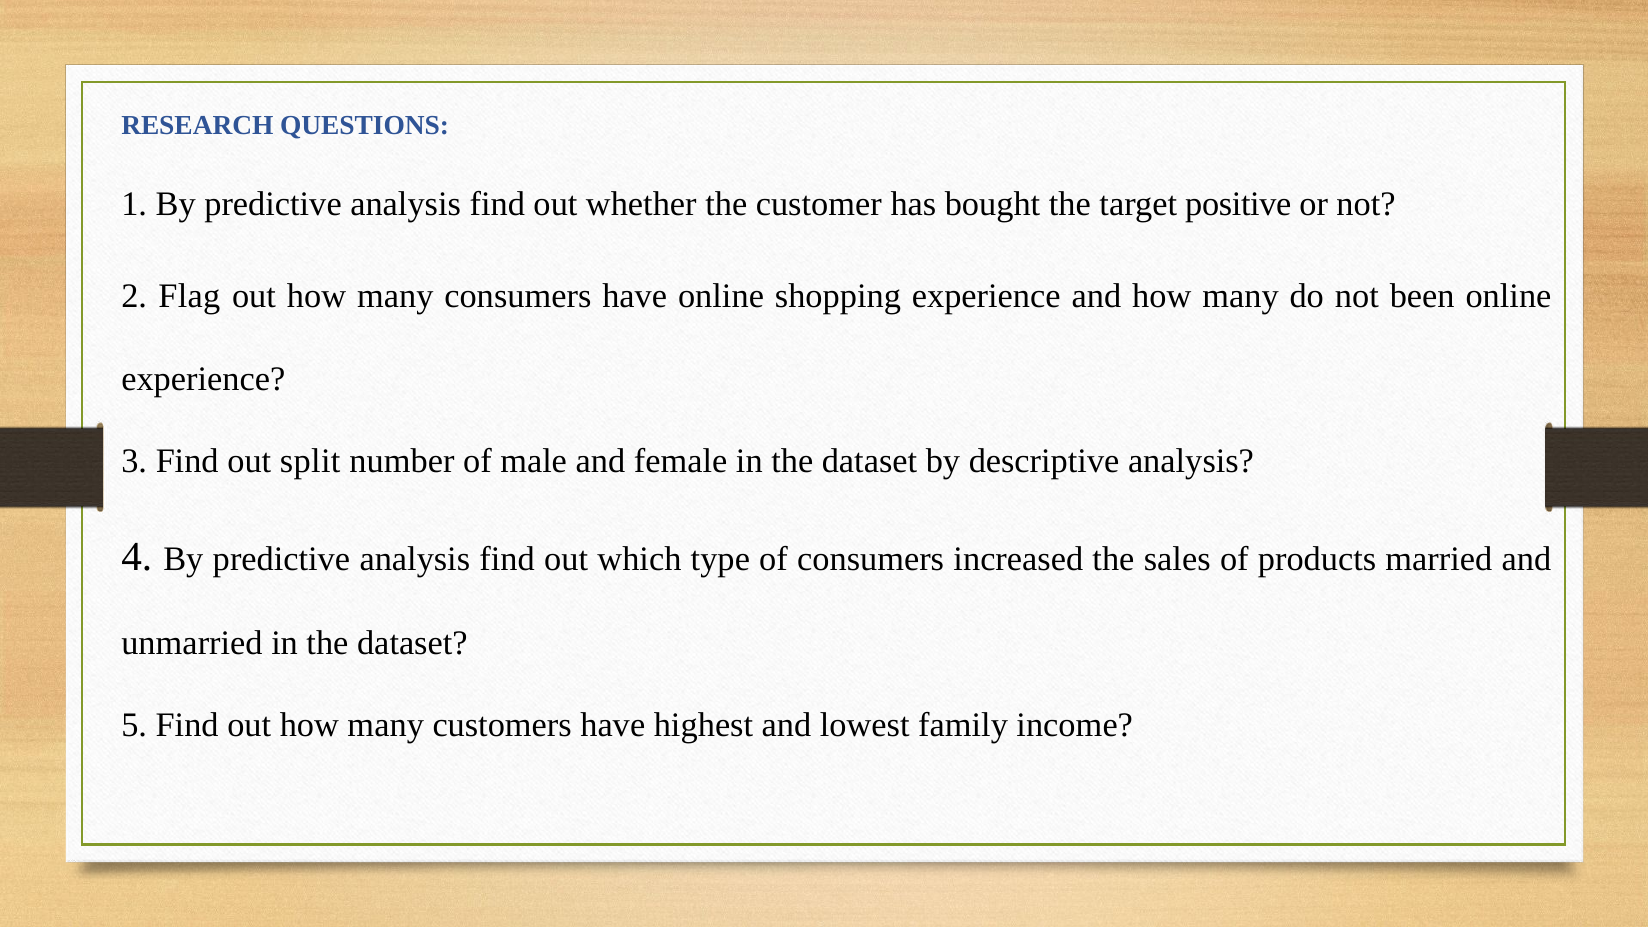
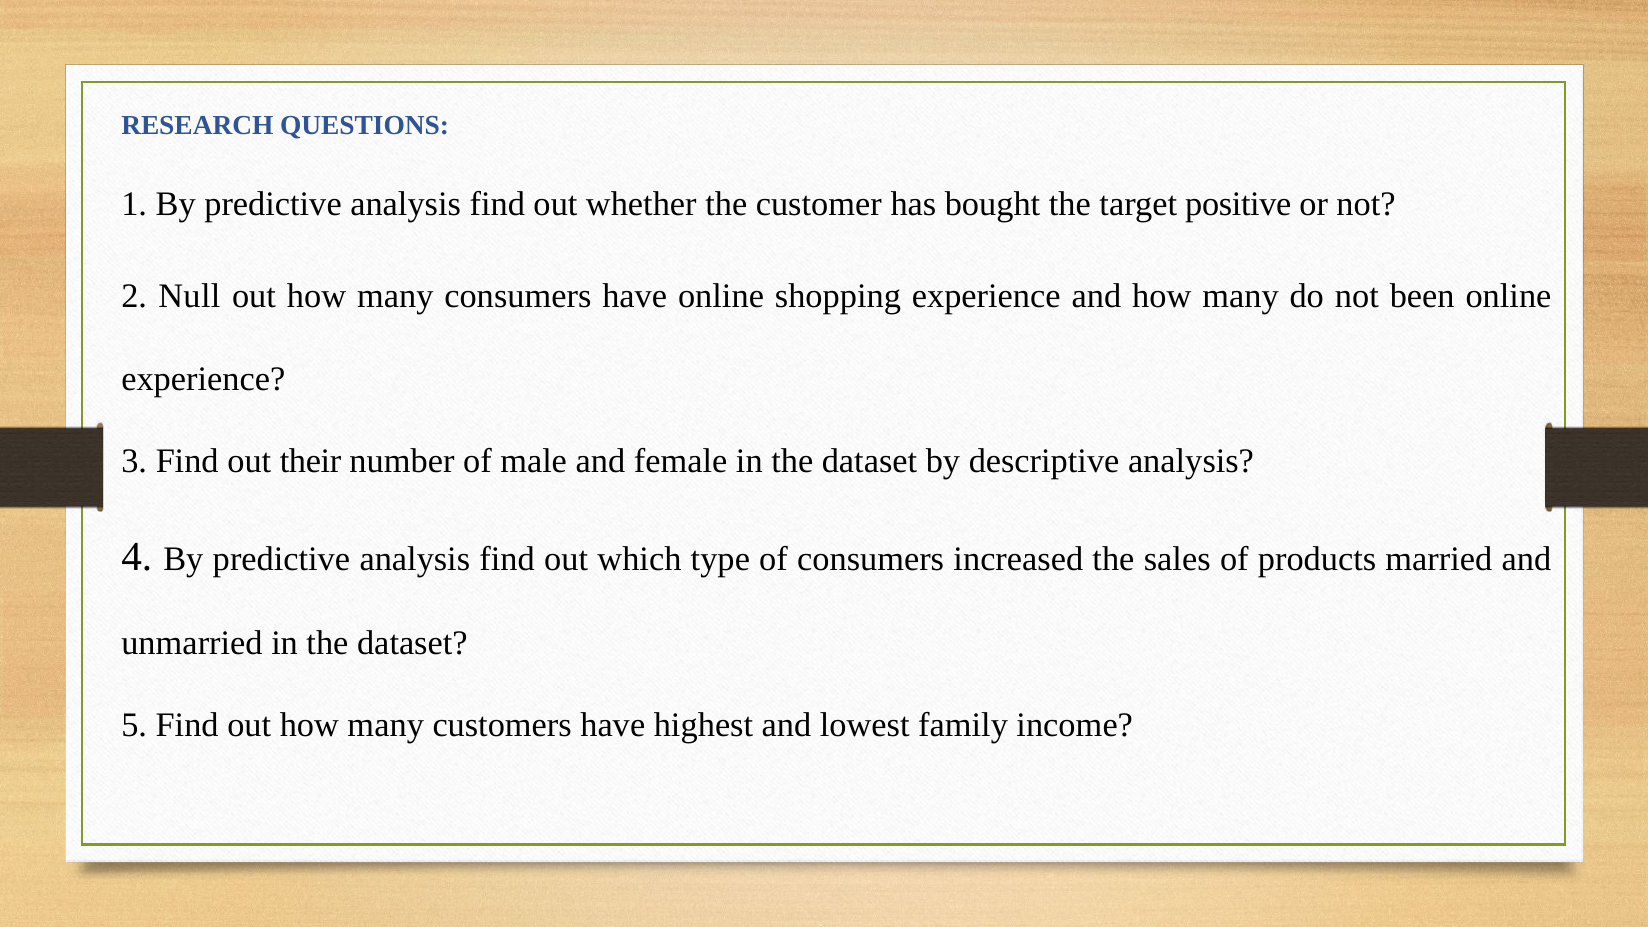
Flag: Flag -> Null (189, 296)
split: split -> their (311, 461)
